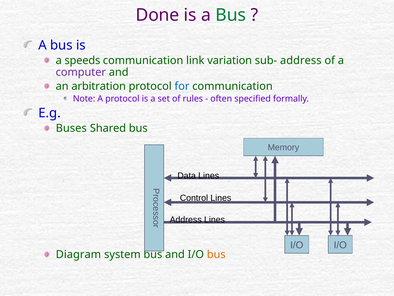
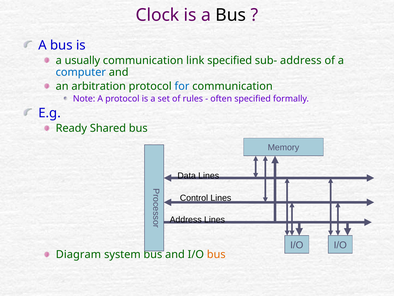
Done: Done -> Clock (157, 15)
Bus colour: green -> black (231, 15)
speeds: speeds -> usually (82, 60)
link variation: variation -> specified (230, 60)
computer colour: purple -> blue (81, 72)
Buses: Buses -> Ready (71, 128)
